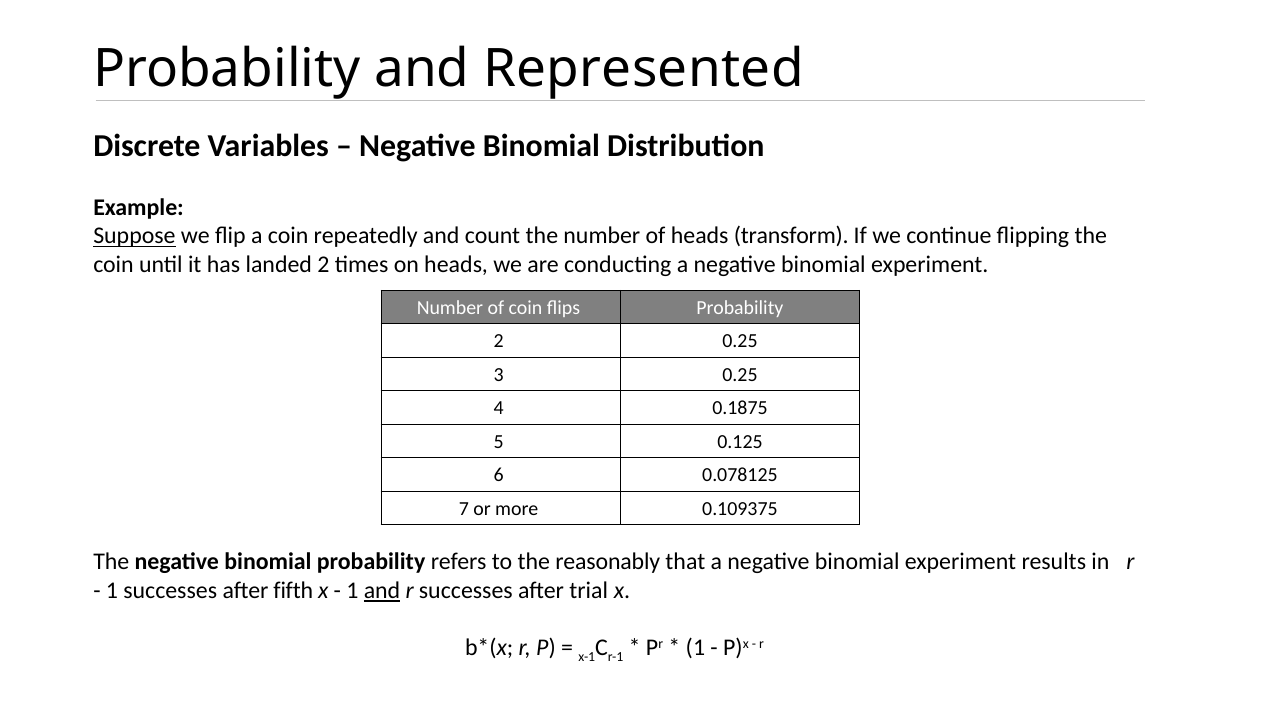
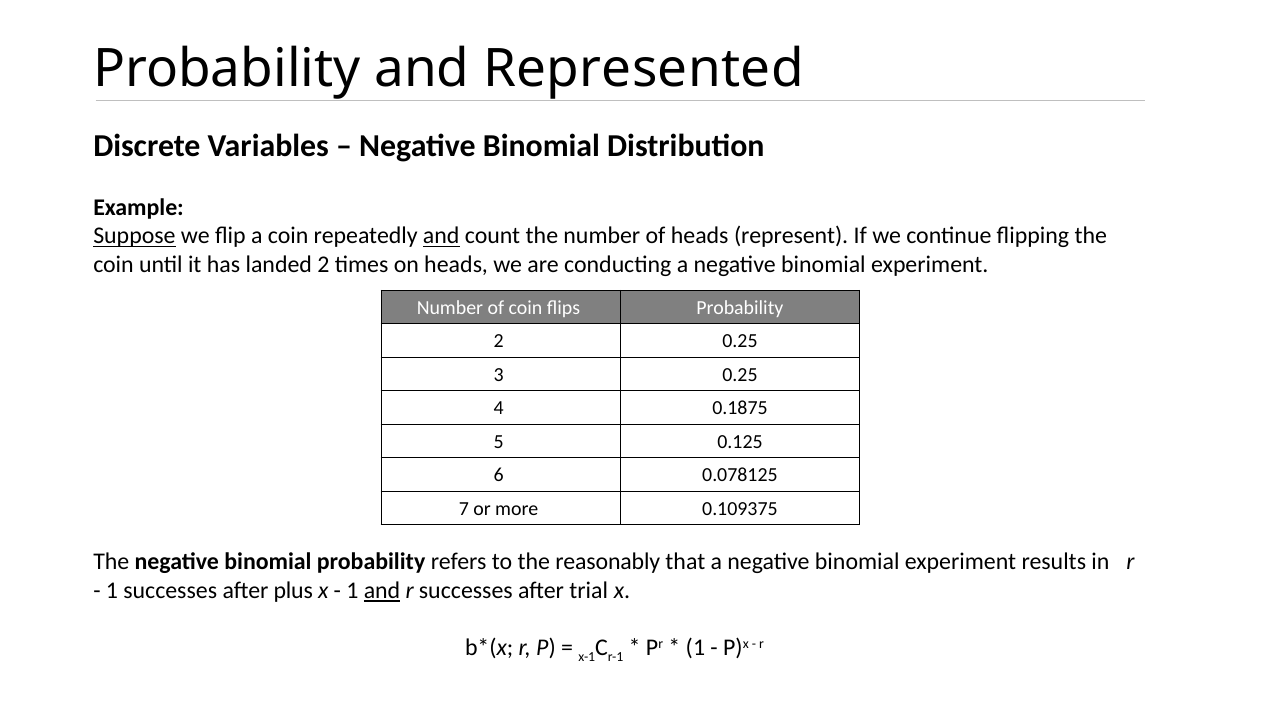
and underline: none -> present (441, 236)
transform: transform -> represent (791, 236)
fifth: fifth -> plus (293, 590)
